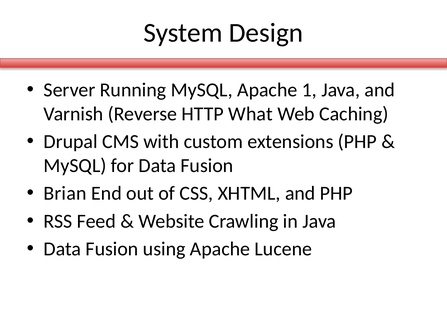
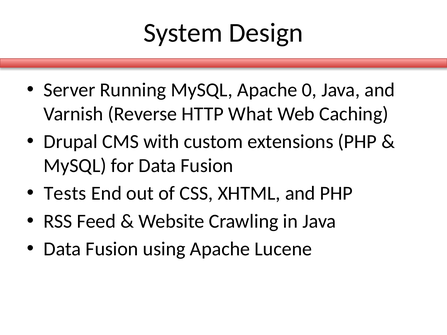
1: 1 -> 0 (309, 90)
Brian: Brian -> Tests (65, 194)
